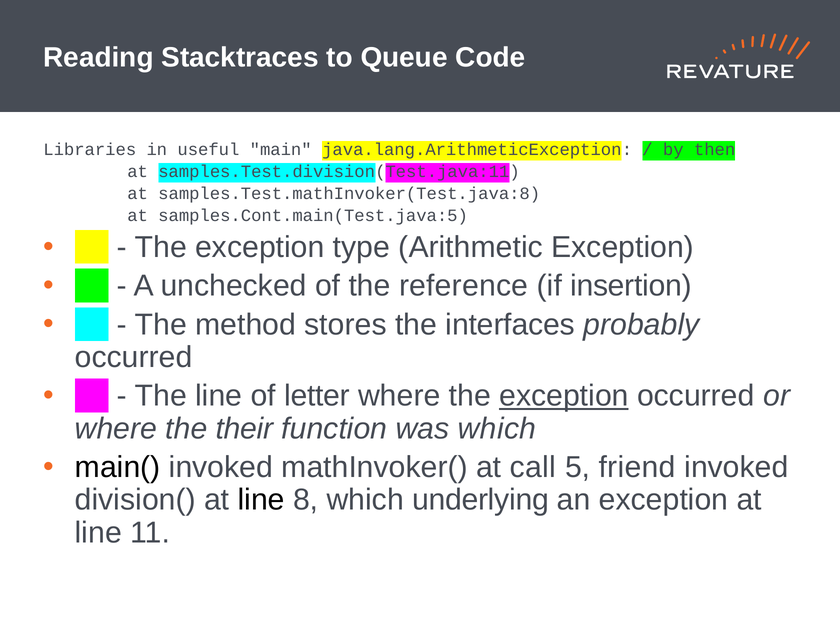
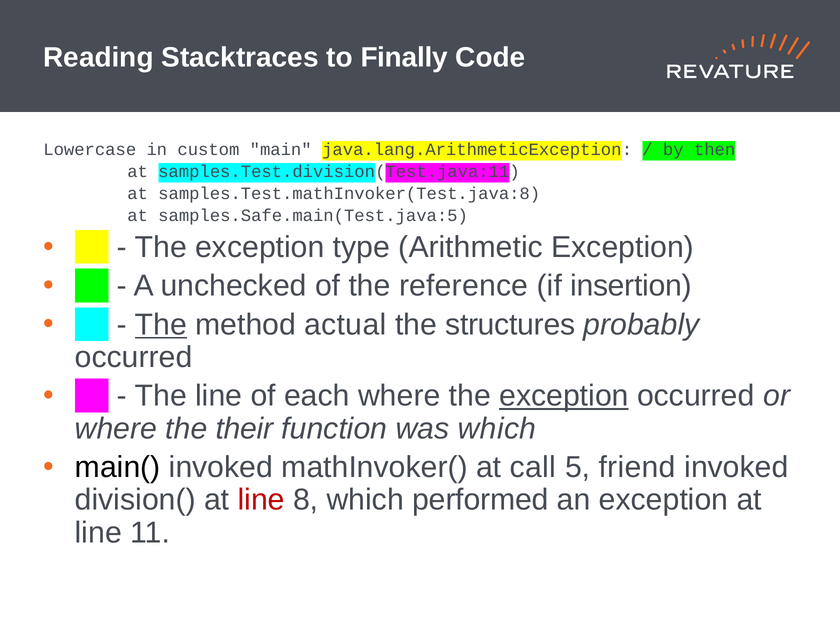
Queue: Queue -> Finally (404, 58)
Libraries: Libraries -> Lowercase (90, 150)
useful: useful -> custom (208, 150)
samples.Cont.main(Test.java:5: samples.Cont.main(Test.java:5 -> samples.Safe.main(Test.java:5 (313, 216)
The underline: none -> present (161, 325)
stores: stores -> actual (345, 325)
interfaces: interfaces -> structures (510, 325)
letter: letter -> each (317, 396)
line colour: black -> red (261, 500)
underlying: underlying -> performed (480, 500)
